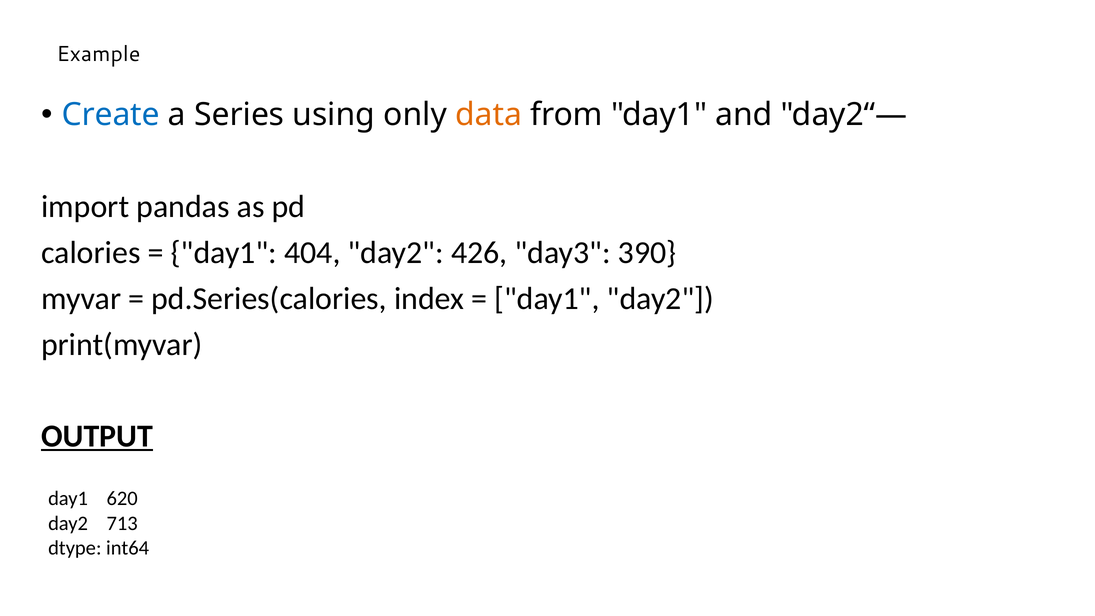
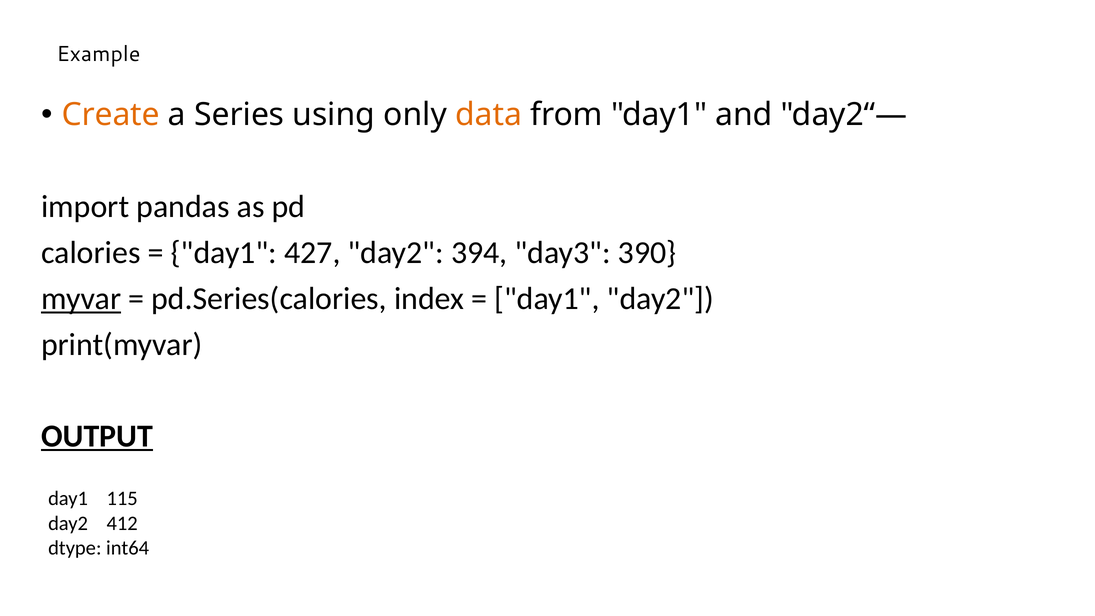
Create colour: blue -> orange (111, 115)
404: 404 -> 427 (312, 253)
426: 426 -> 394 (479, 253)
myvar underline: none -> present (81, 299)
620: 620 -> 115 (122, 499)
713: 713 -> 412 (122, 523)
